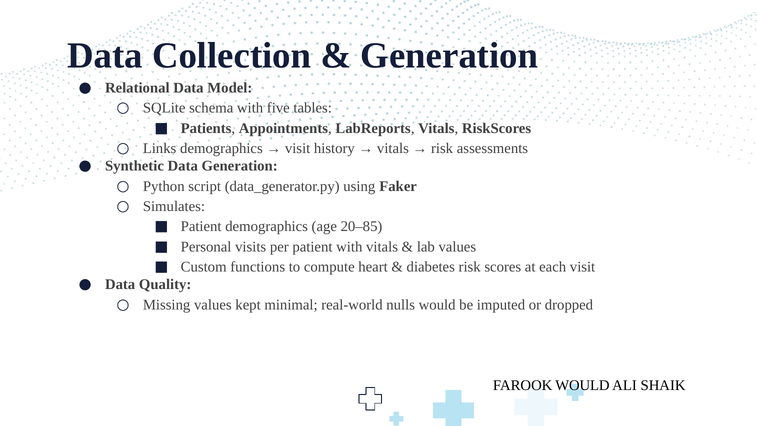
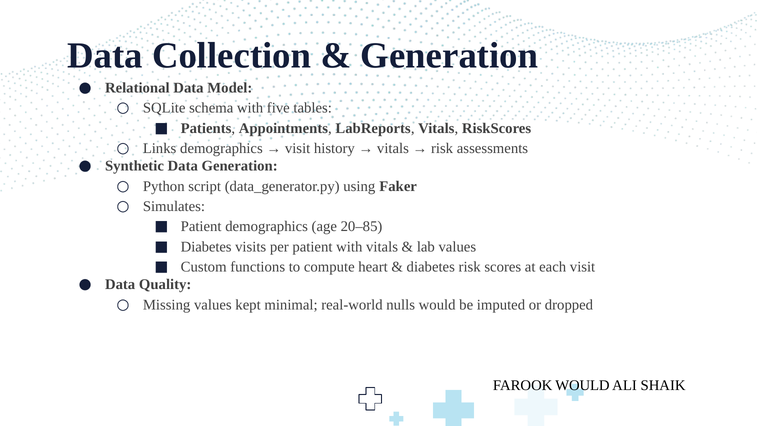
Personal: Personal -> Diabetes (206, 247)
